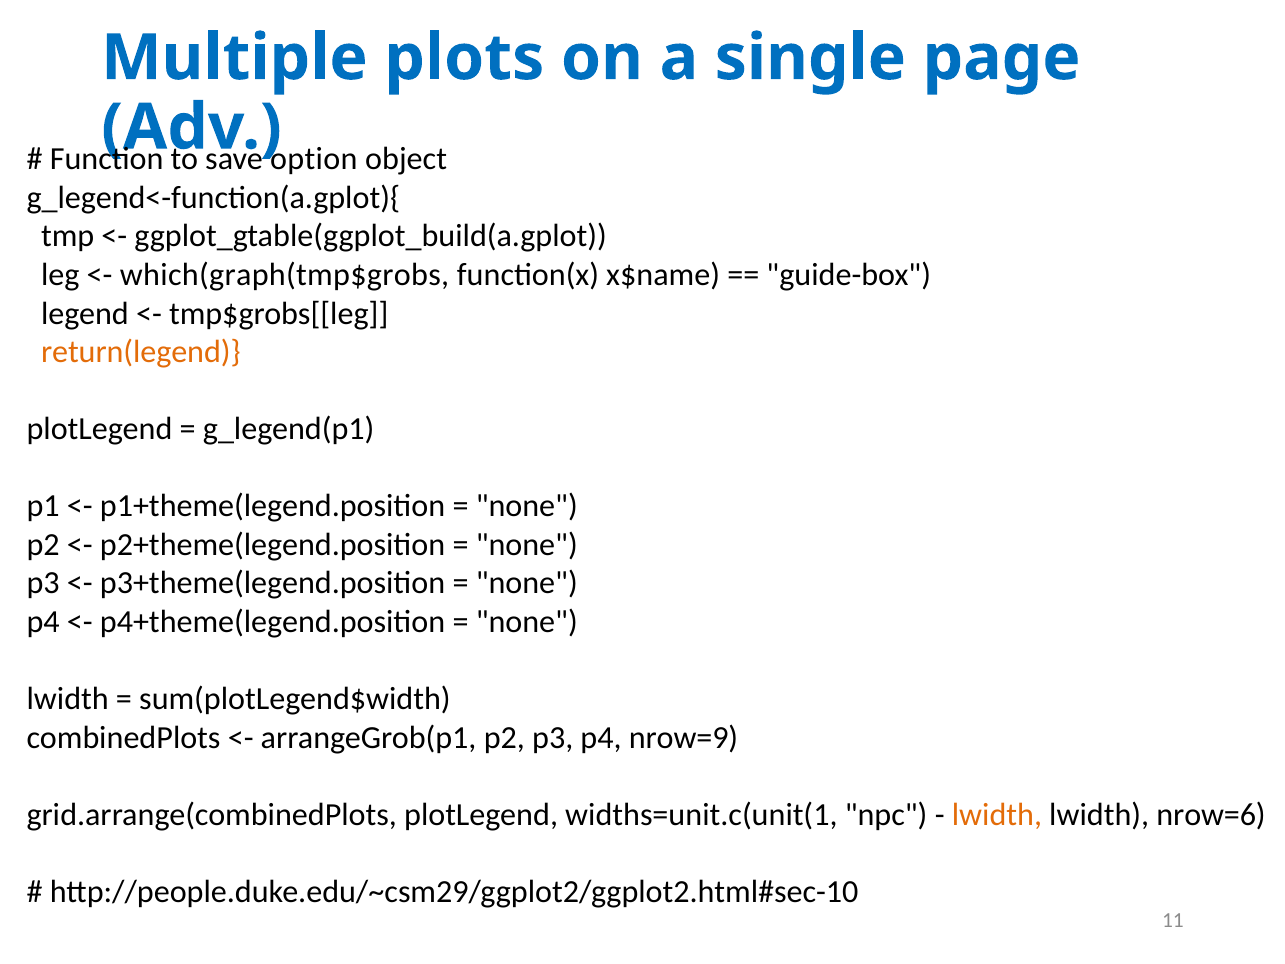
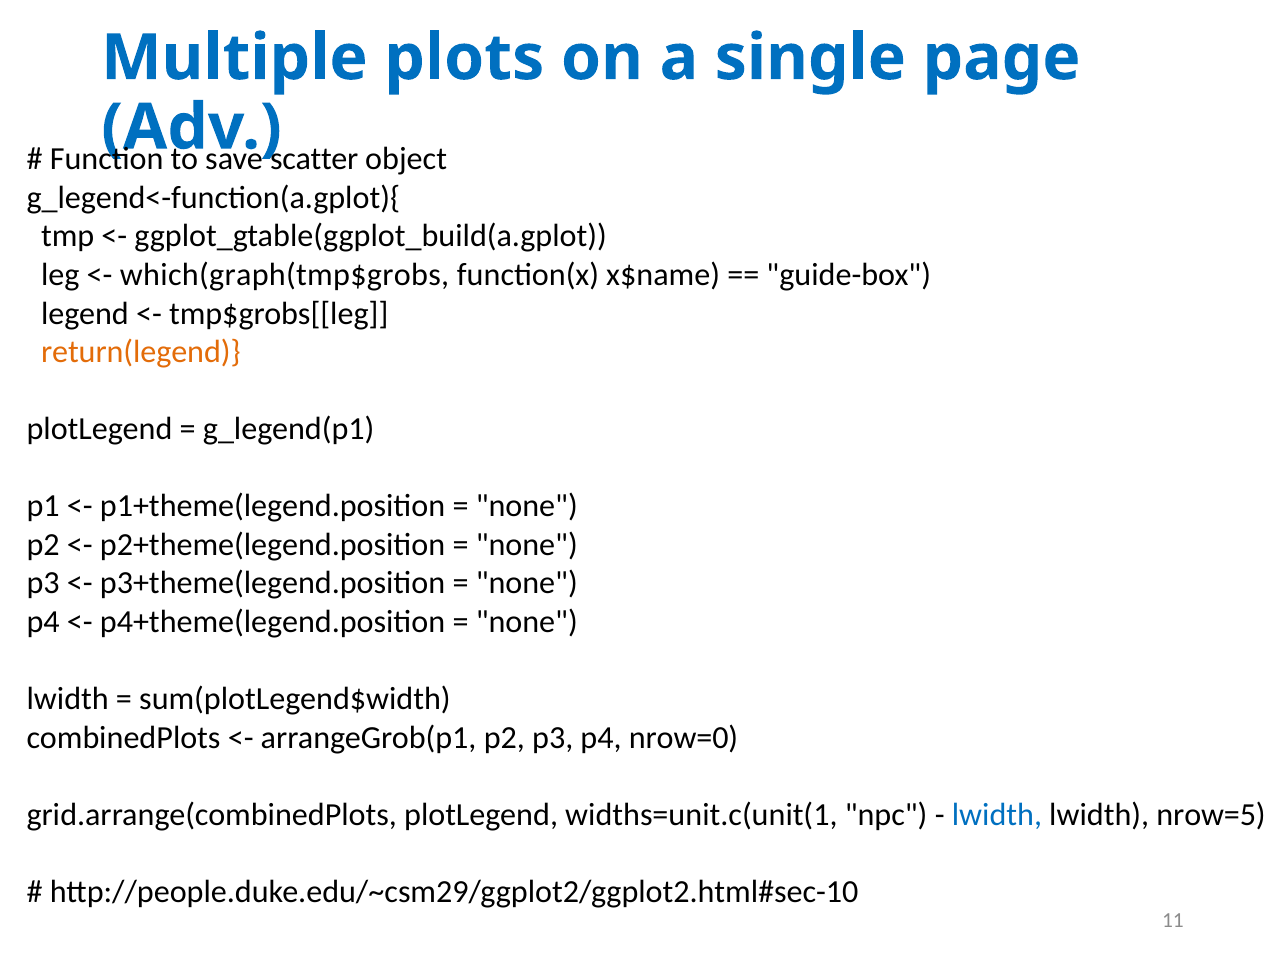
option: option -> scatter (314, 159)
nrow=9: nrow=9 -> nrow=0 (684, 737)
lwidth colour: orange -> blue (997, 814)
nrow=6: nrow=6 -> nrow=5 (1211, 814)
